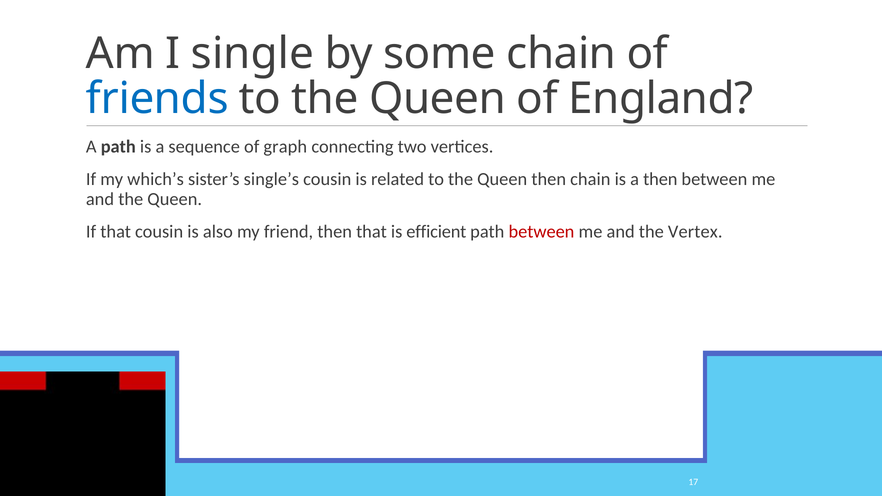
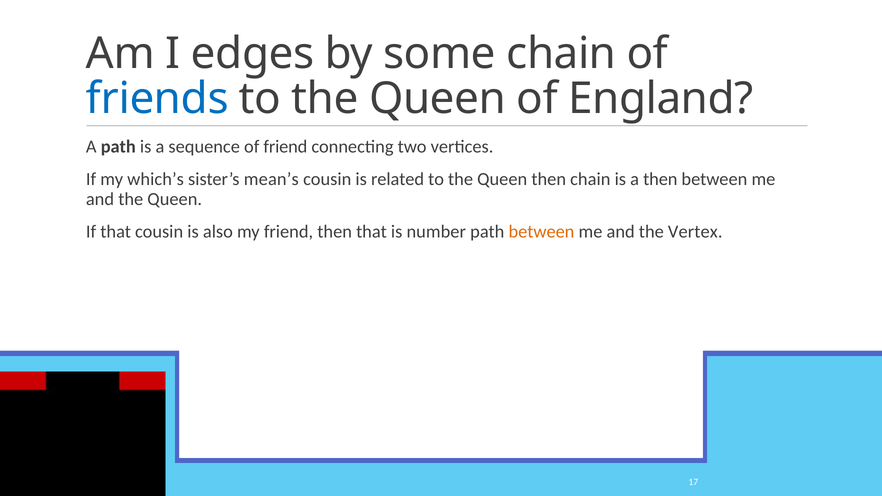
single: single -> edges (253, 54)
of graph: graph -> friend (285, 147)
single’s: single’s -> mean’s (271, 179)
efficient: efficient -> number (436, 232)
between colour: red -> orange (541, 232)
